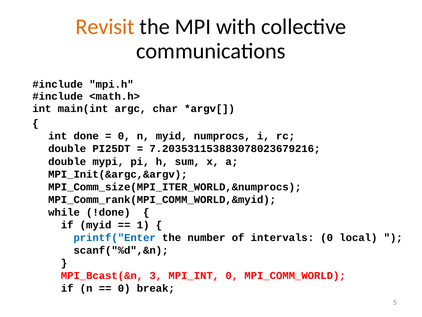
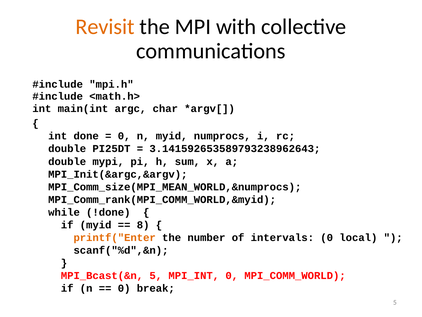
7.203531153883078023679216: 7.203531153883078023679216 -> 3.141592653589793238962643 (235, 149)
MPI_Comm_size(MPI_ITER_WORLD,&numprocs: MPI_Comm_size(MPI_ITER_WORLD,&numprocs -> MPI_Comm_size(MPI_MEAN_WORLD,&numprocs (175, 187)
1: 1 -> 8 (143, 225)
printf("Enter colour: blue -> orange (115, 237)
MPI_Bcast(&n 3: 3 -> 5 (156, 275)
